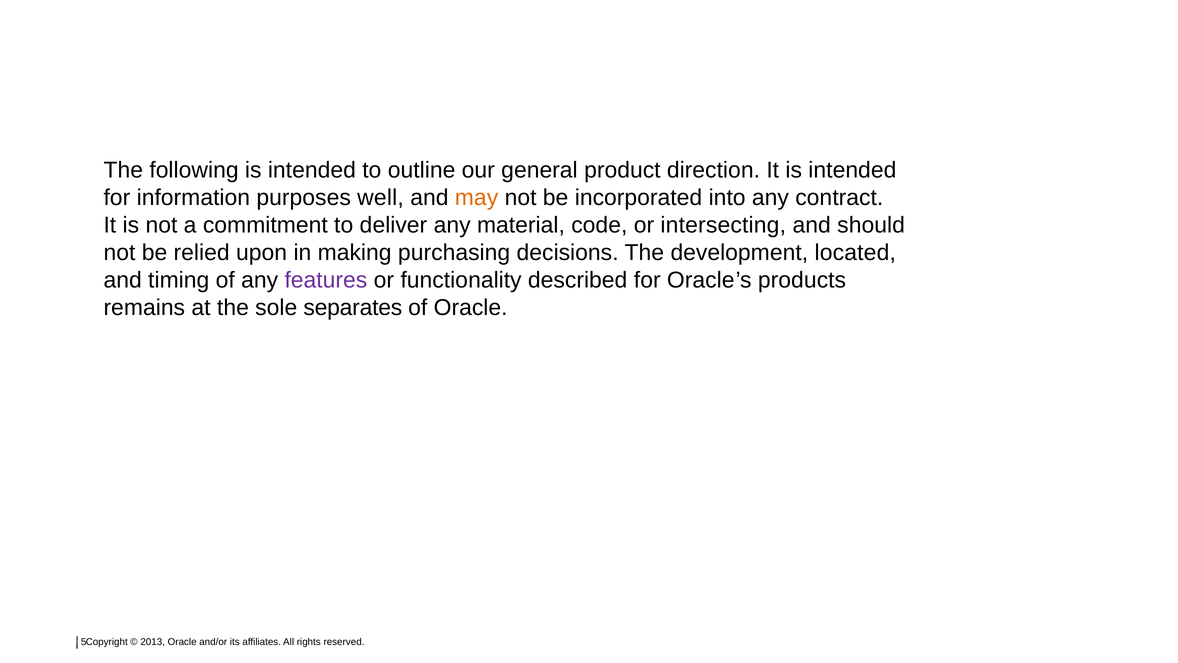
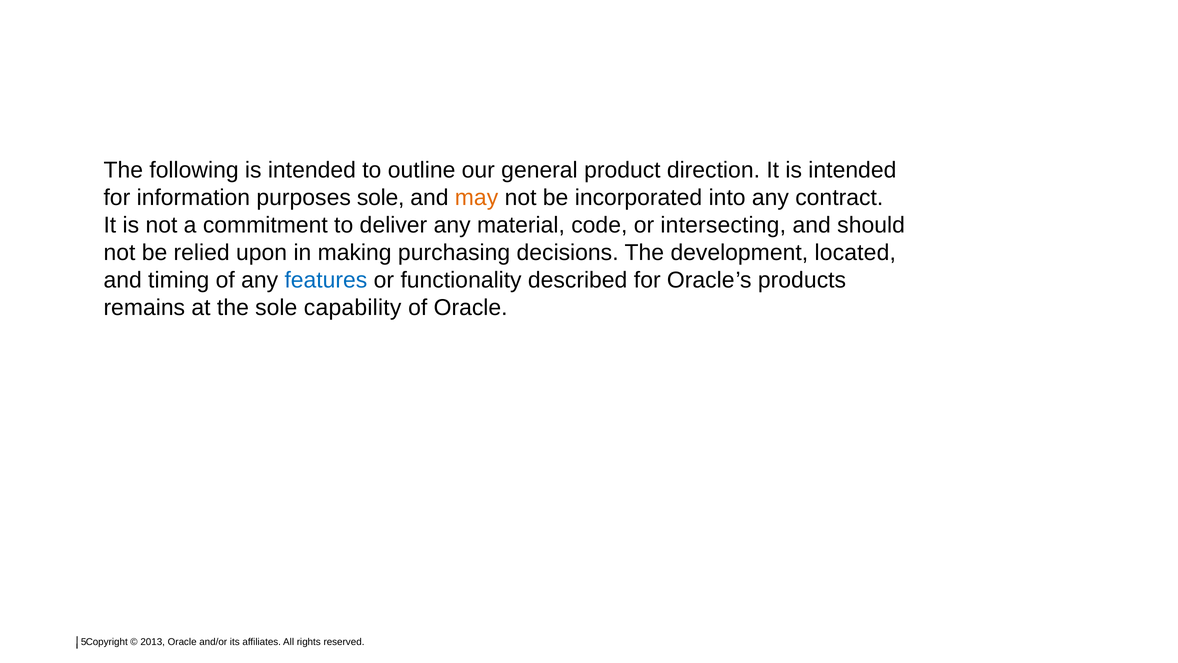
purposes well: well -> sole (381, 198)
features colour: purple -> blue (326, 280)
separates: separates -> capability (353, 308)
